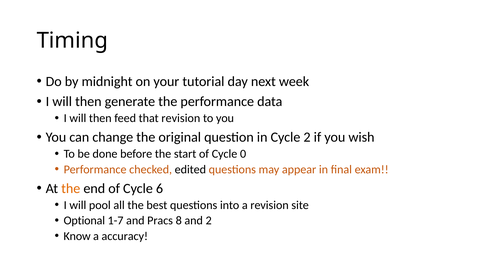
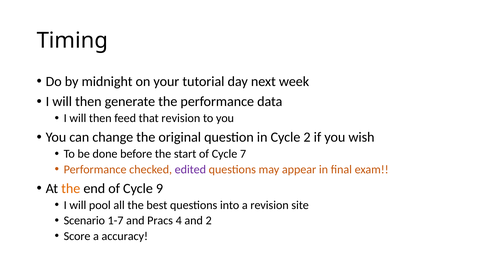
0: 0 -> 7 (243, 154)
edited colour: black -> purple (190, 169)
6: 6 -> 9 (160, 188)
Optional: Optional -> Scenario (84, 220)
8: 8 -> 4 (179, 220)
Know: Know -> Score (77, 236)
